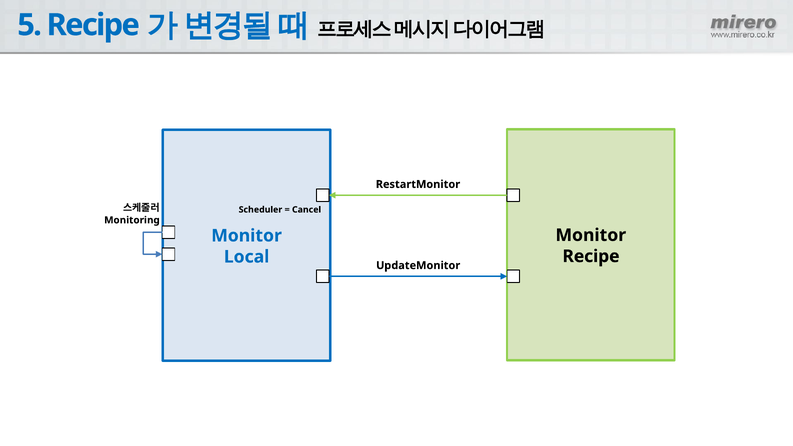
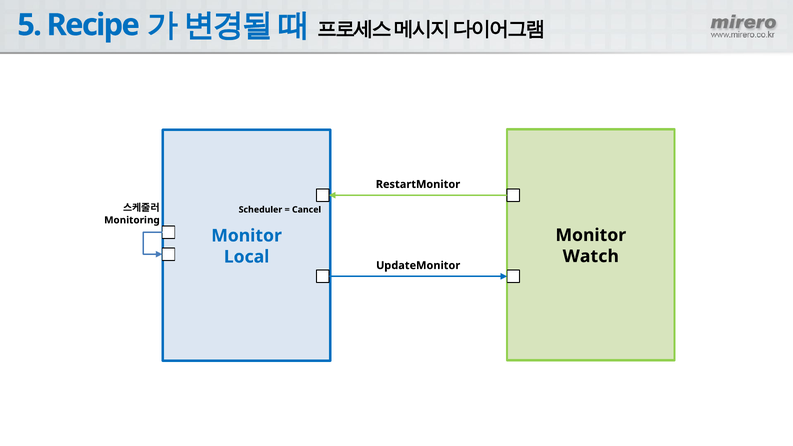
Recipe: Recipe -> Watch (591, 256)
